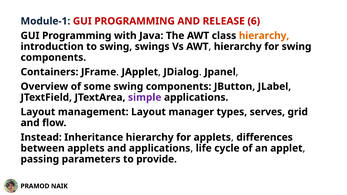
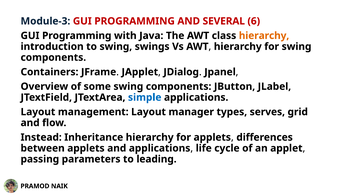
Module-1: Module-1 -> Module-3 (45, 21)
RELEASE: RELEASE -> SEVERAL (224, 21)
simple colour: purple -> blue (145, 97)
provide: provide -> leading (156, 159)
